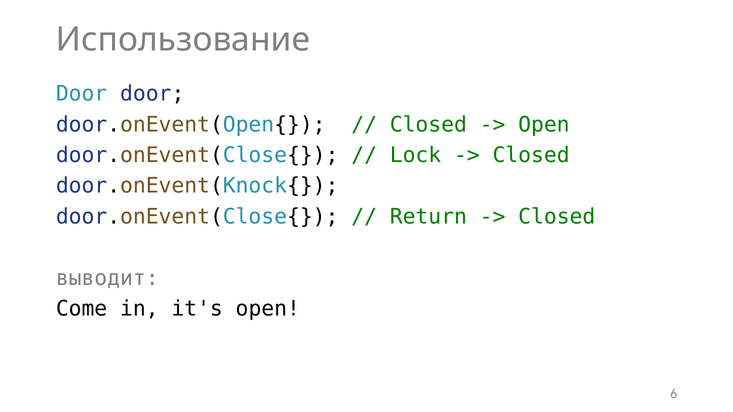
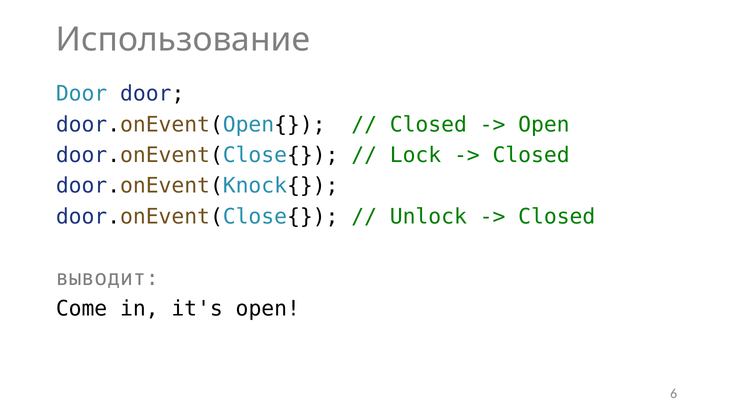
Return: Return -> Unlock (428, 217)
